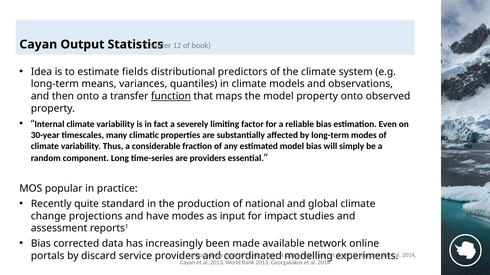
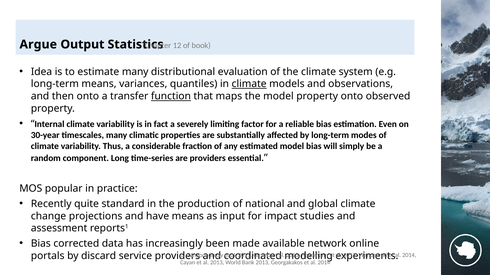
Cayan: Cayan -> Argue (38, 44)
estimate fields: fields -> many (135, 72)
predictors: predictors -> evaluation (243, 72)
climate underline: none -> present (249, 84)
have modes: modes -> means (188, 216)
